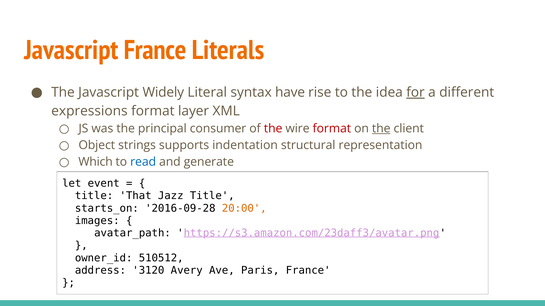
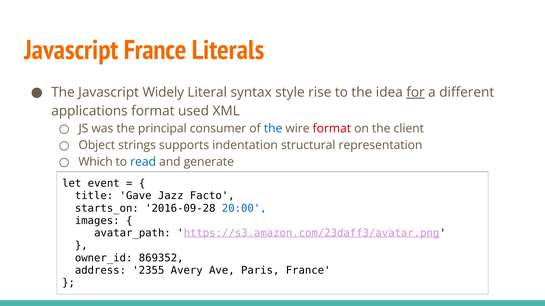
have: have -> style (290, 93)
expressions: expressions -> applications (89, 111)
layer: layer -> used (193, 111)
the colour: red -> blue (273, 129)
the underline: present -> none (381, 129)
That: That -> Gave (136, 196)
Jazz Title: Title -> Facto (212, 196)
20:00 colour: orange -> blue (244, 209)
510512: 510512 -> 869352 (161, 258)
3120: 3120 -> 2355 (148, 271)
